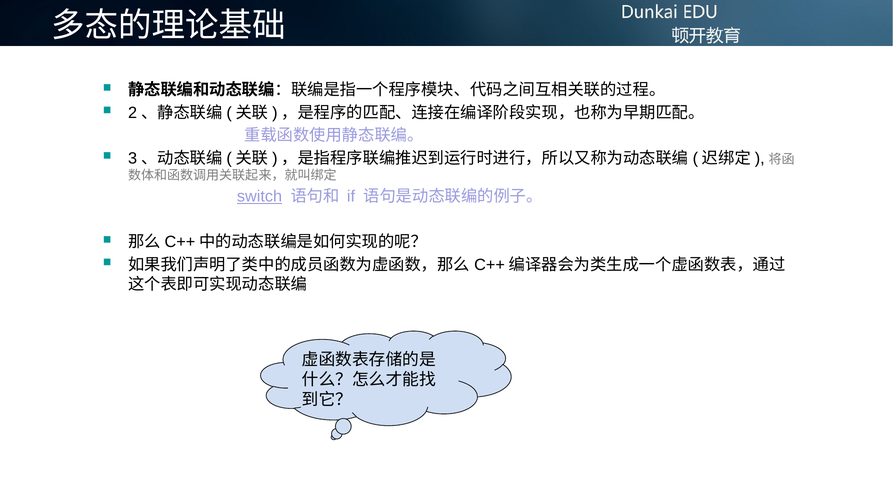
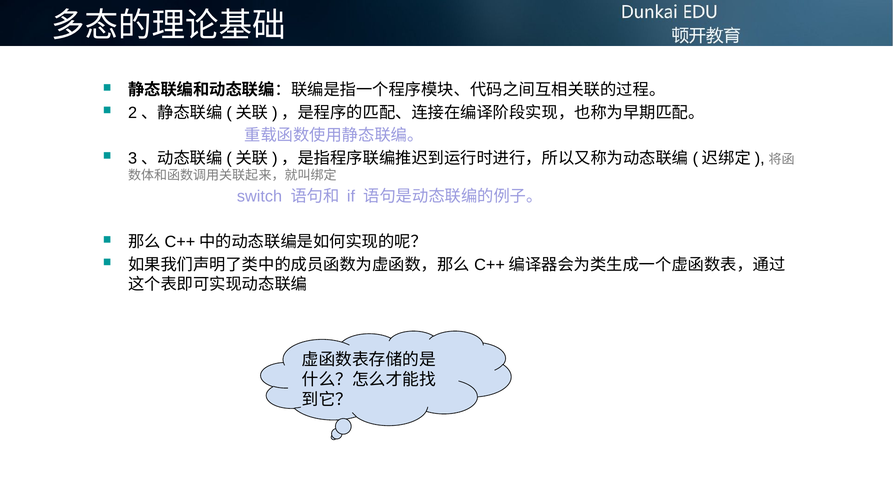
switch underline: present -> none (259, 197)
